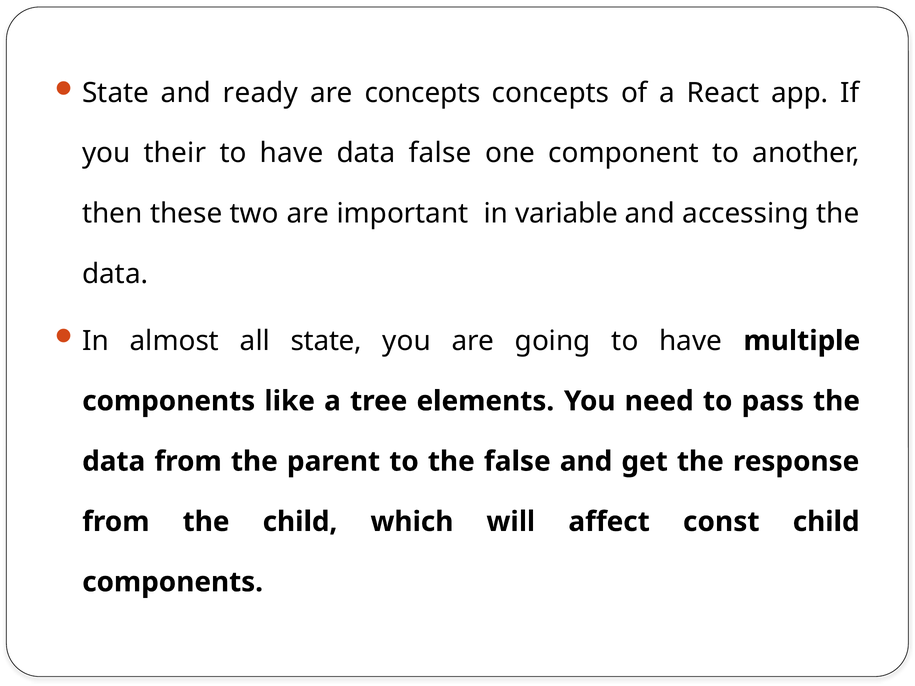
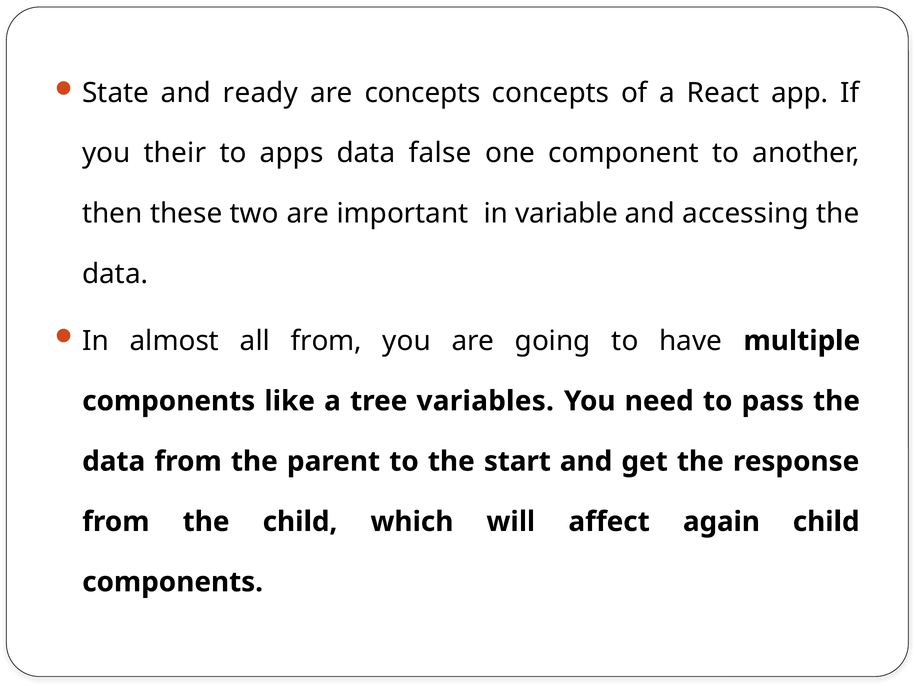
have: have -> apps (292, 153)
all state: state -> from (326, 341)
elements: elements -> variables (485, 401)
the false: false -> start (517, 462)
const: const -> again (721, 522)
